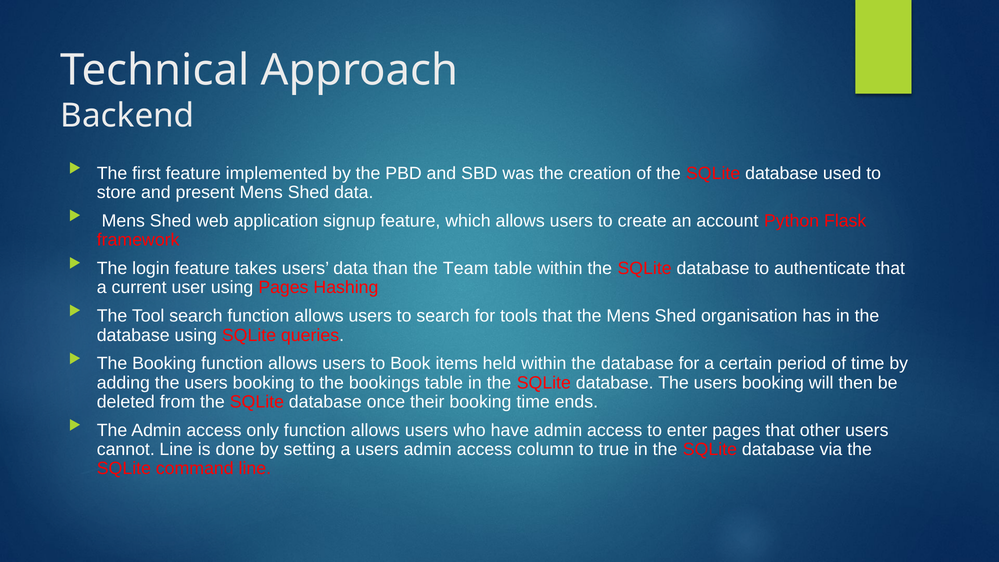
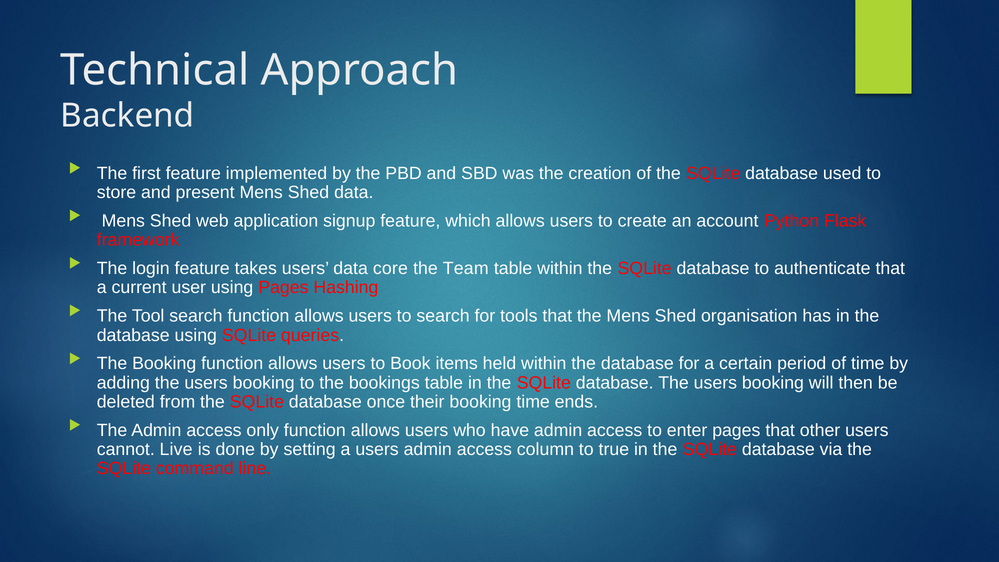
than: than -> core (390, 268)
cannot Line: Line -> Live (176, 449)
